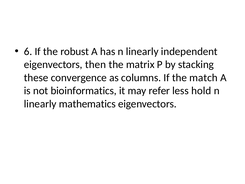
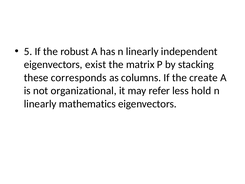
6: 6 -> 5 (28, 51)
then: then -> exist (96, 64)
convergence: convergence -> corresponds (79, 78)
match: match -> create (204, 78)
bioinformatics: bioinformatics -> organizational (84, 91)
